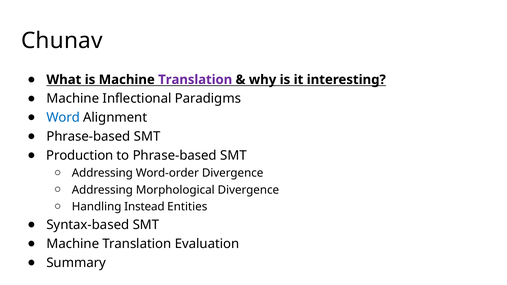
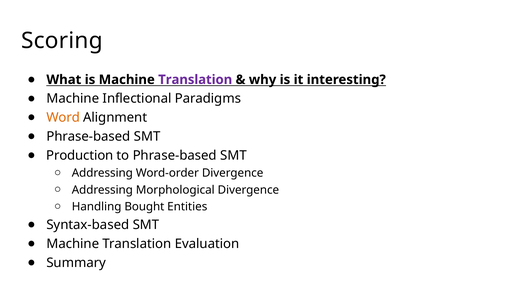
Chunav: Chunav -> Scoring (62, 41)
Word colour: blue -> orange (63, 118)
Instead: Instead -> Bought (144, 207)
